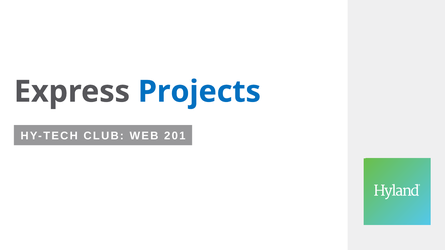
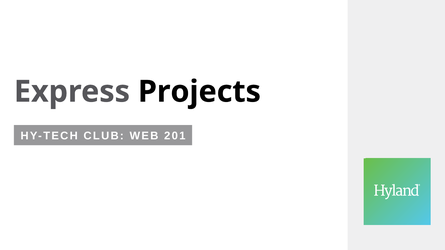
Projects colour: blue -> black (199, 92)
